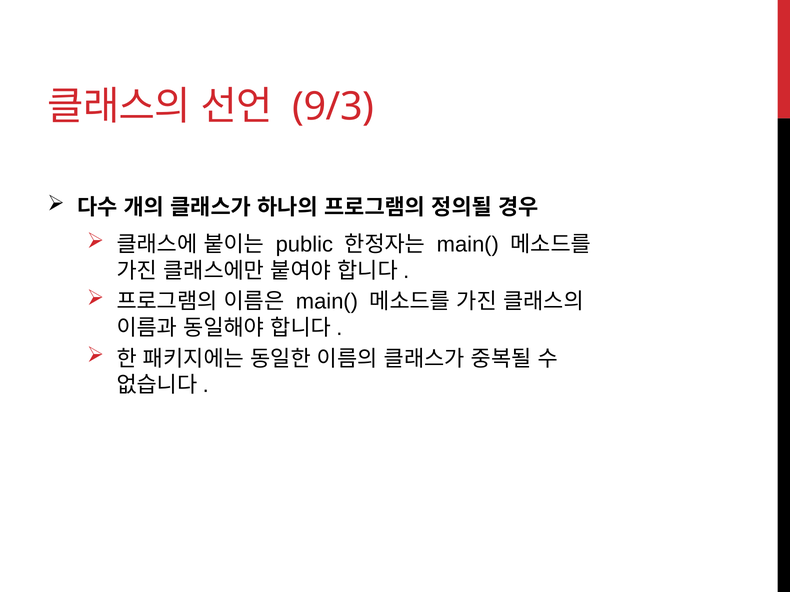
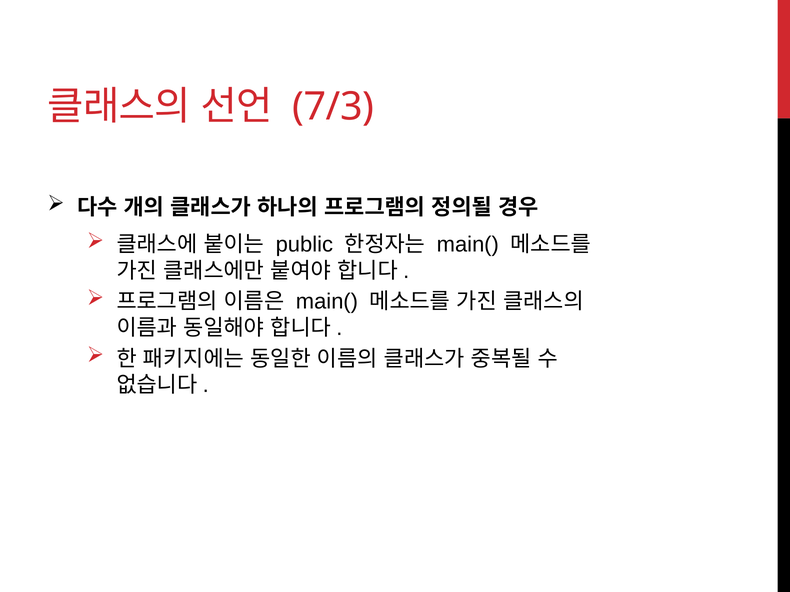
9/3: 9/3 -> 7/3 (333, 107)
